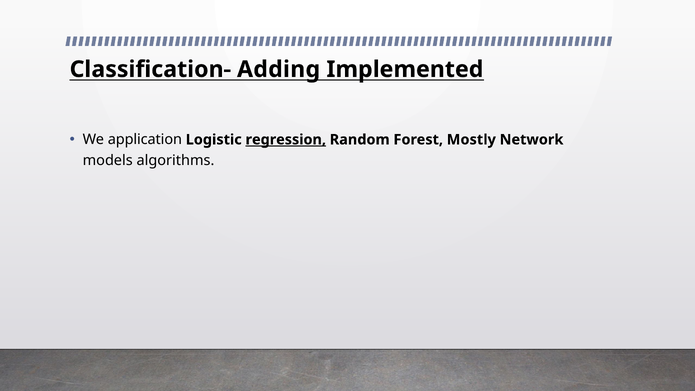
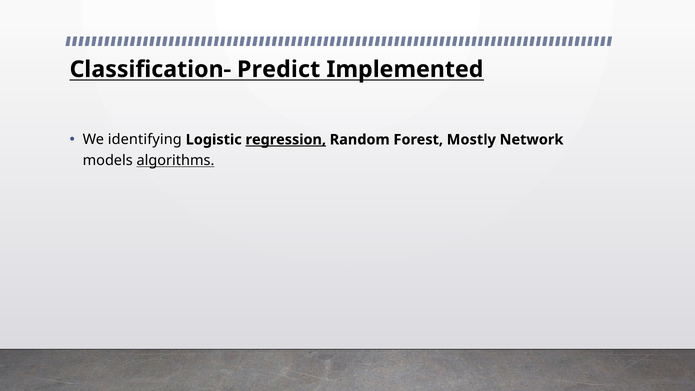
Adding: Adding -> Predict (279, 69)
application: application -> identifying (145, 140)
algorithms underline: none -> present (175, 160)
